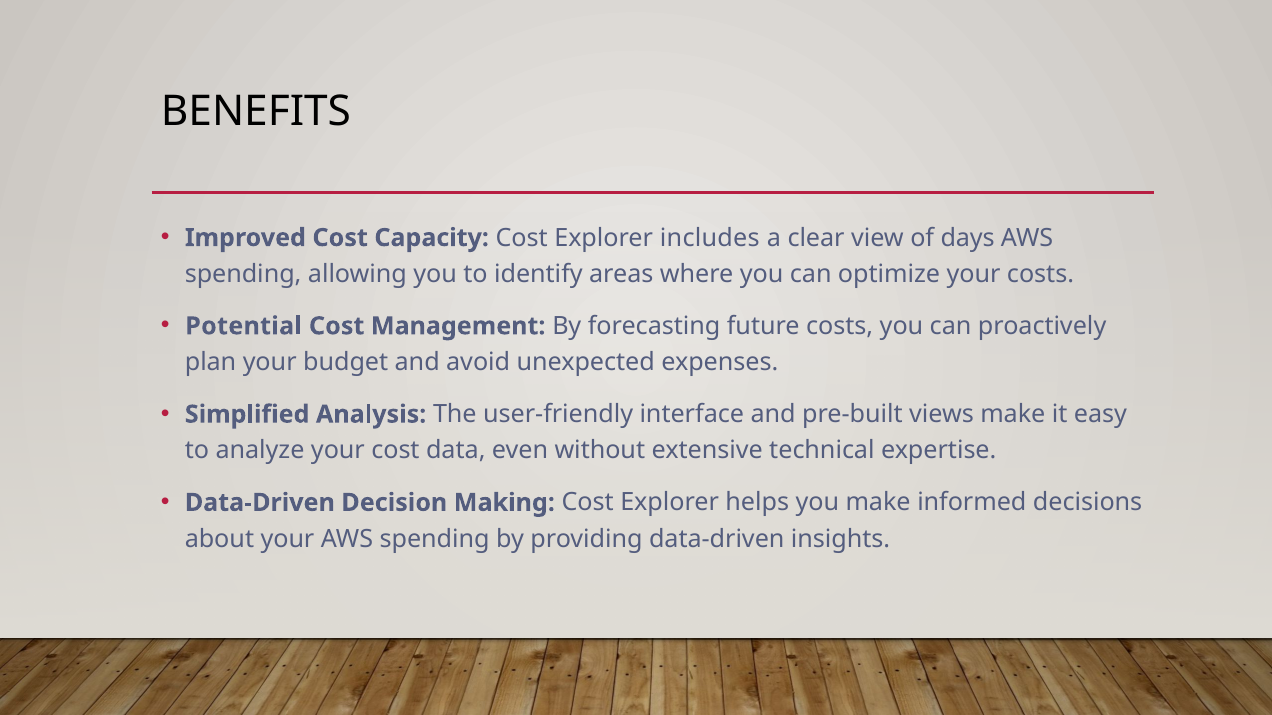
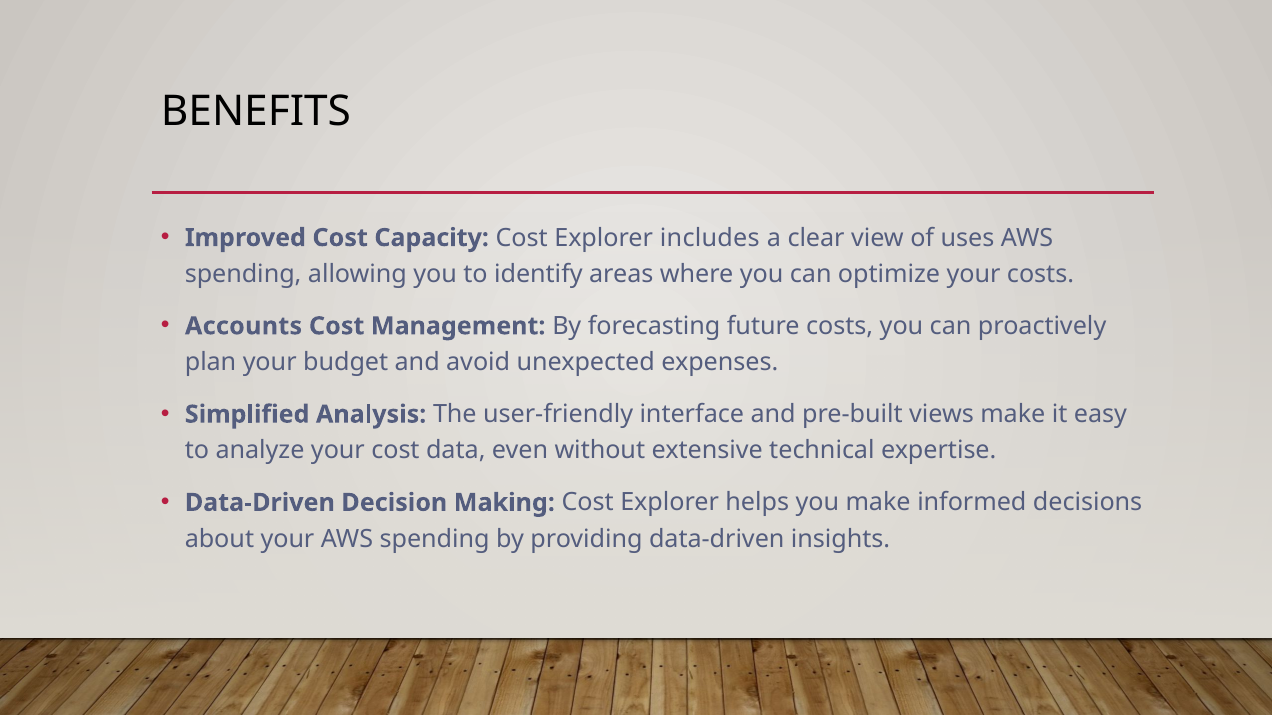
days: days -> uses (968, 238)
Potential: Potential -> Accounts (244, 326)
